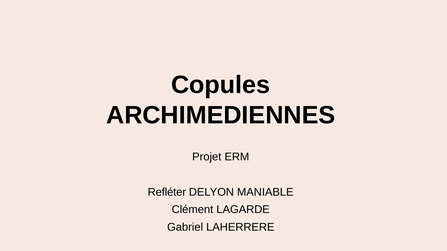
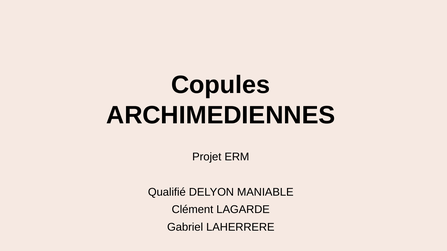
Refléter: Refléter -> Qualifié (167, 192)
